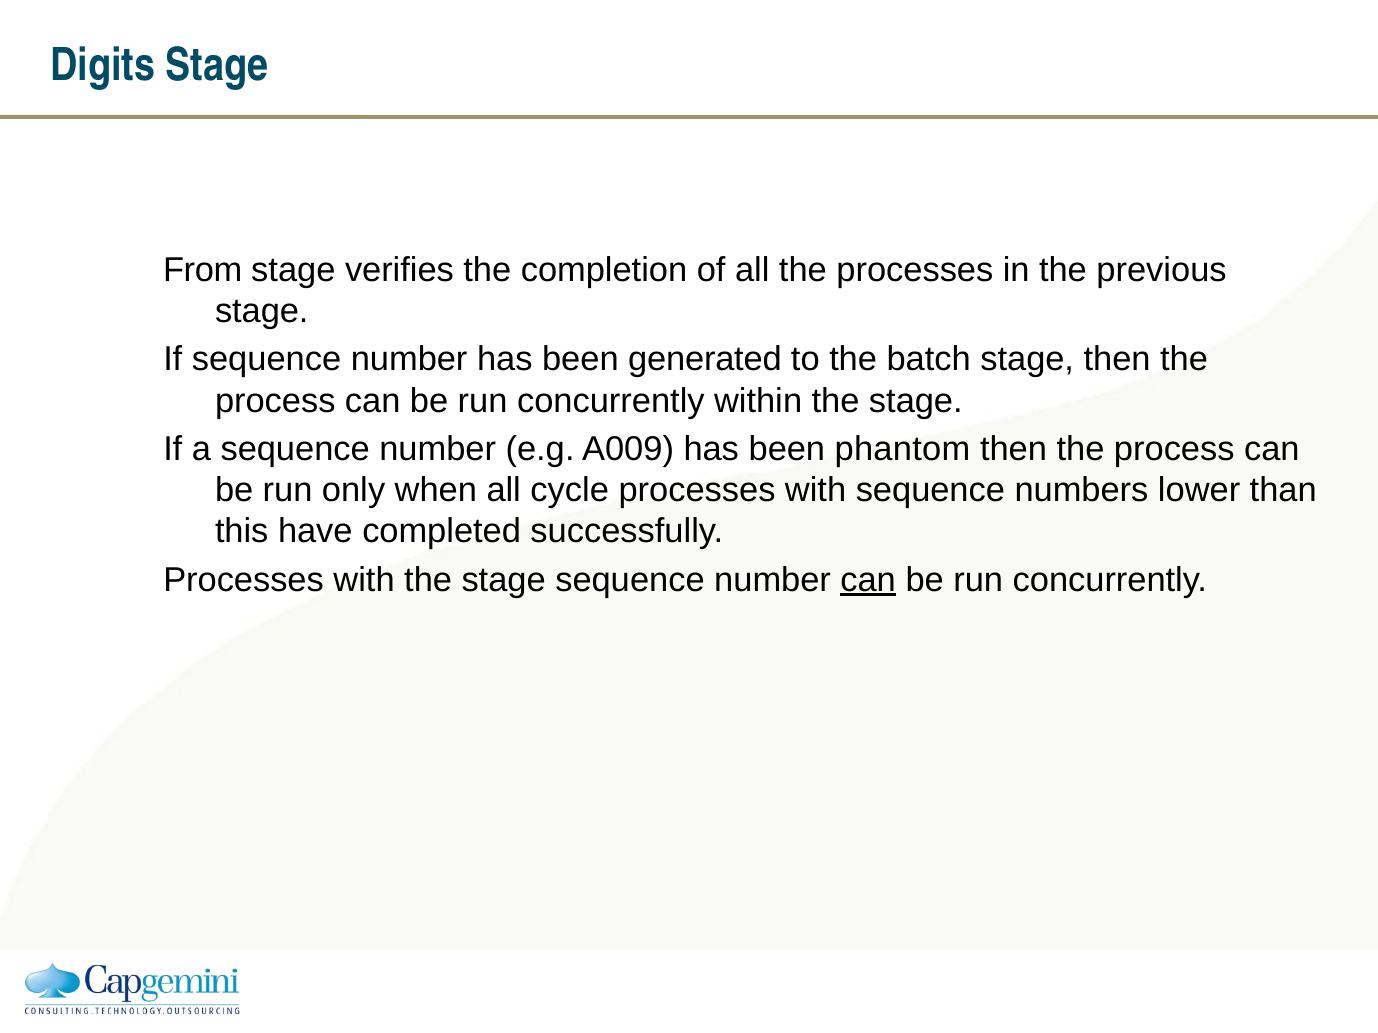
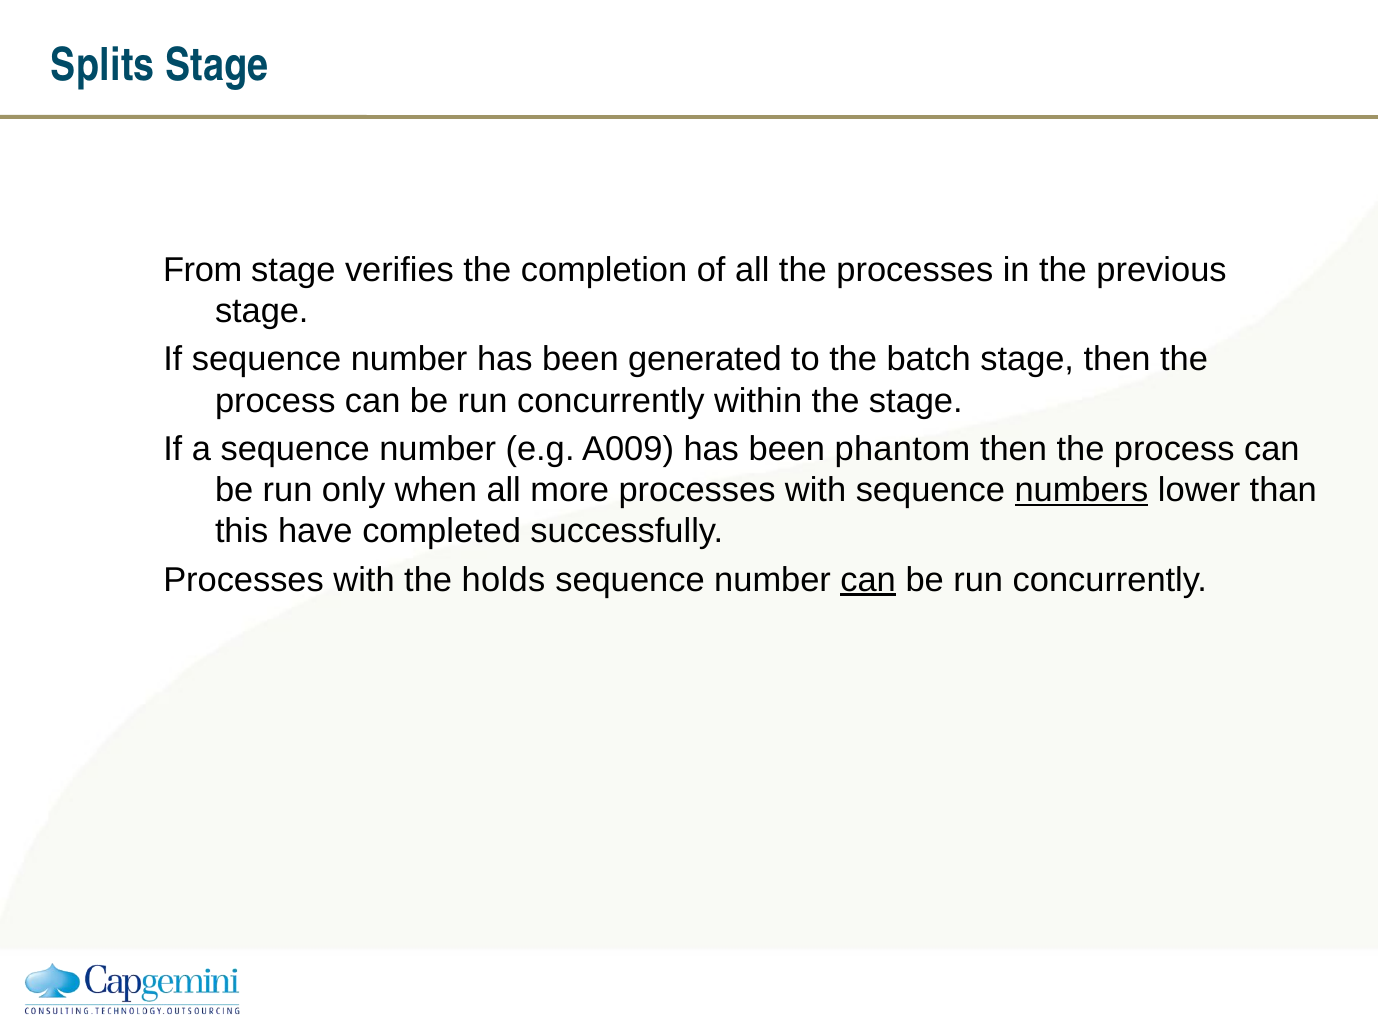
Digits: Digits -> Splits (103, 65)
cycle: cycle -> more (570, 490)
numbers underline: none -> present (1081, 490)
with the stage: stage -> holds (503, 580)
